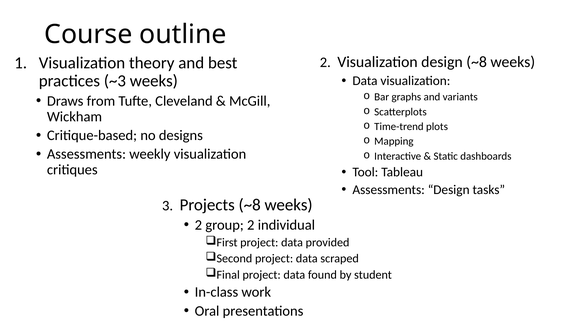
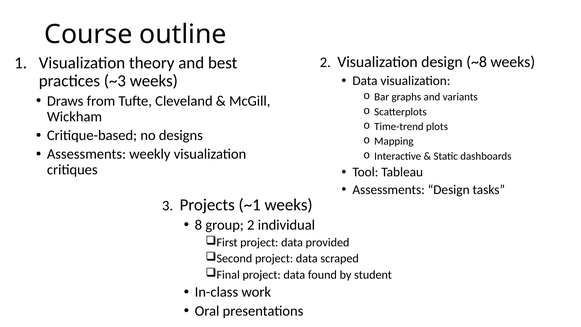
Projects ~8: ~8 -> ~1 (250, 205)
2: 2 -> 8 (198, 225)
